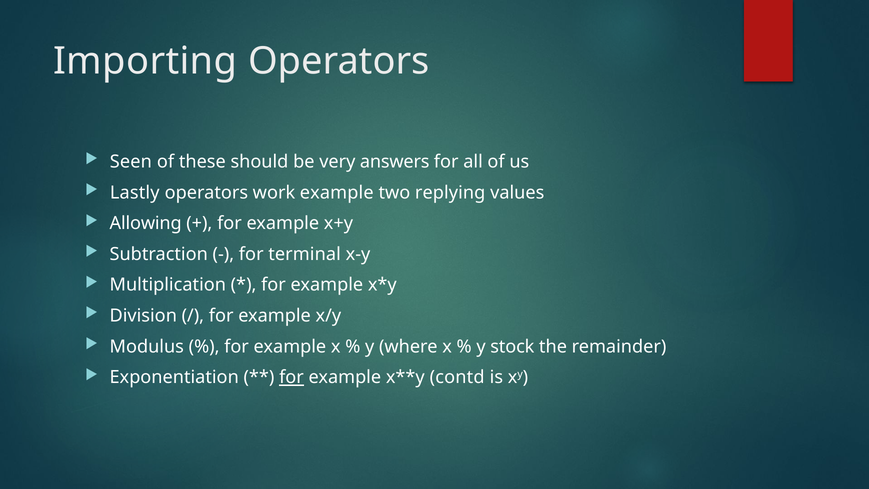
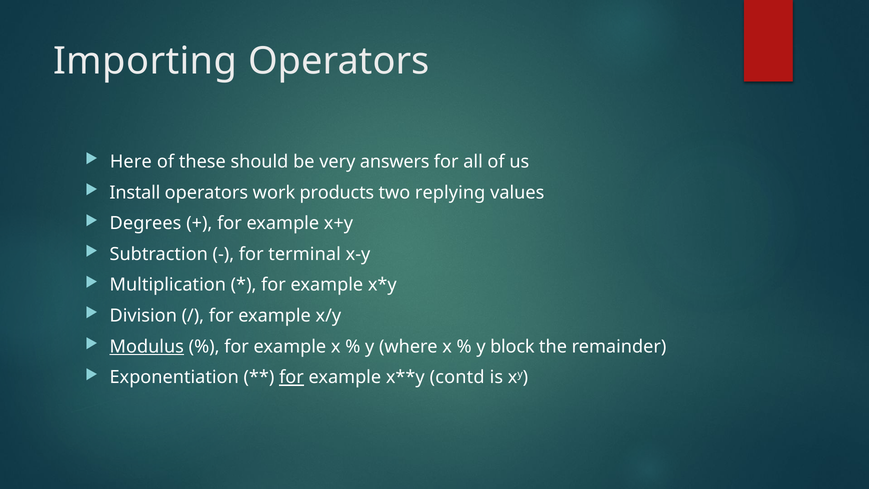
Seen: Seen -> Here (131, 162)
Lastly: Lastly -> Install (135, 193)
work example: example -> products (337, 193)
Allowing: Allowing -> Degrees (146, 223)
Modulus underline: none -> present (147, 346)
stock: stock -> block (512, 346)
